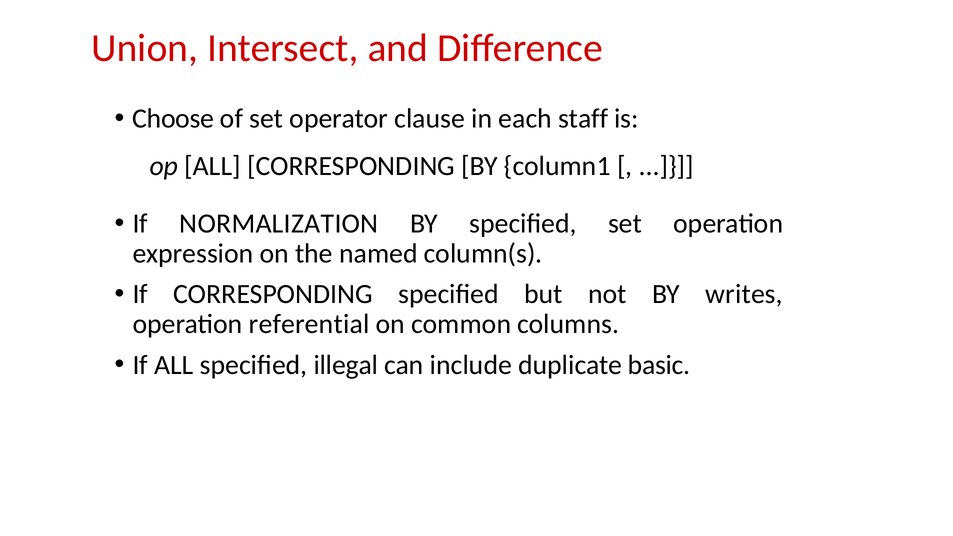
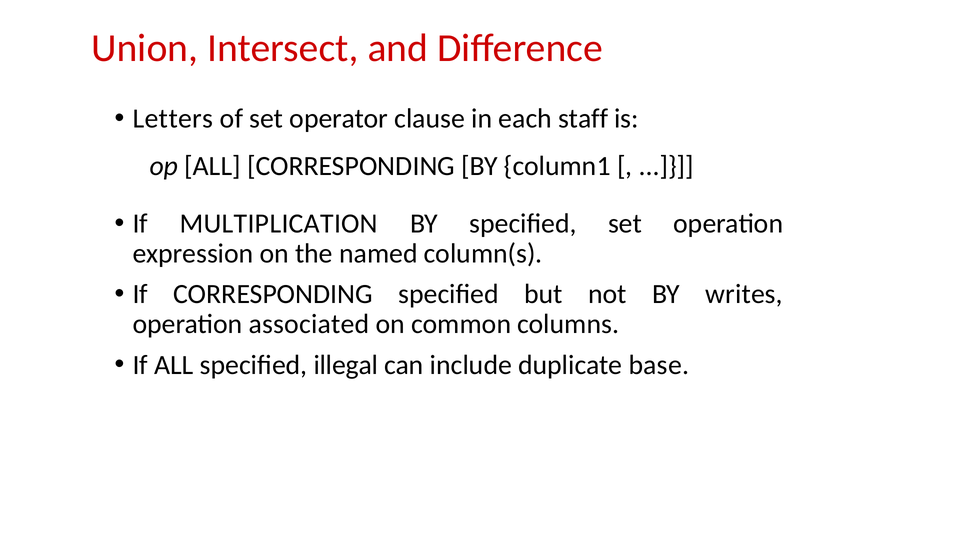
Choose: Choose -> Letters (173, 119)
NORMALIZATION: NORMALIZATION -> MULTIPLICATION (279, 224)
referential: referential -> associated (309, 324)
basic: basic -> base (659, 365)
